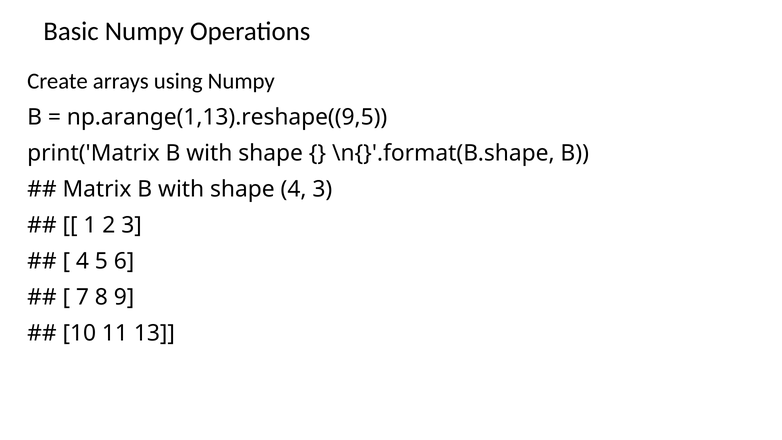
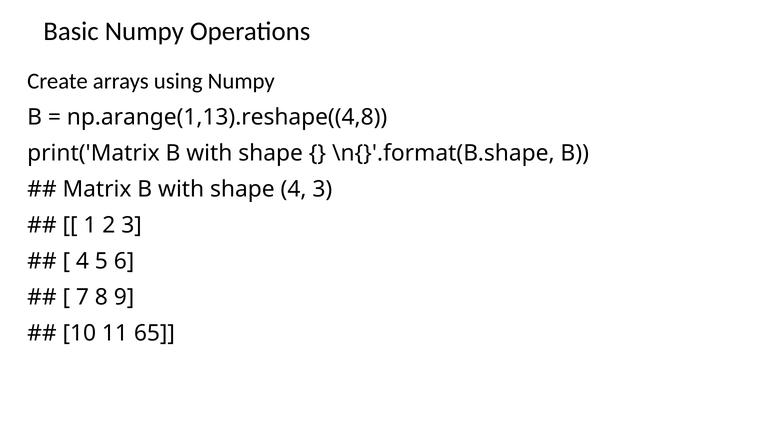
np.arange(1,13).reshape((9,5: np.arange(1,13).reshape((9,5 -> np.arange(1,13).reshape((4,8 (227, 117)
13: 13 -> 65 (154, 333)
